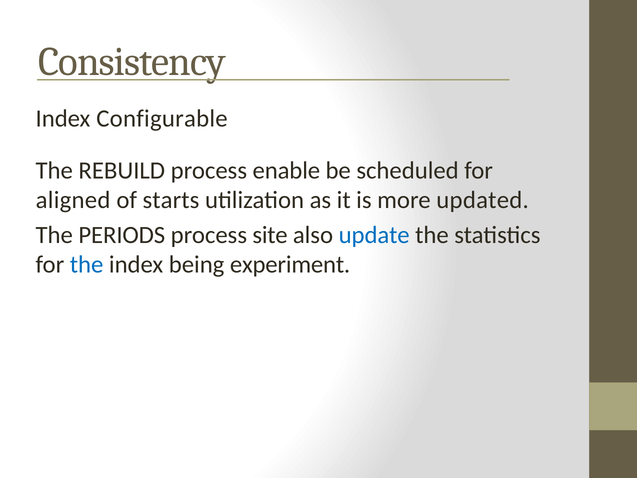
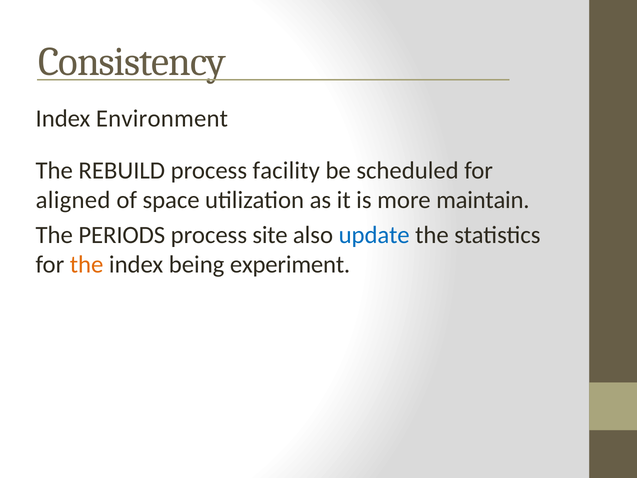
Configurable: Configurable -> Environment (162, 118)
enable: enable -> facility (286, 171)
starts: starts -> space (171, 200)
updated: updated -> maintain (483, 200)
the colour: blue -> orange (87, 264)
